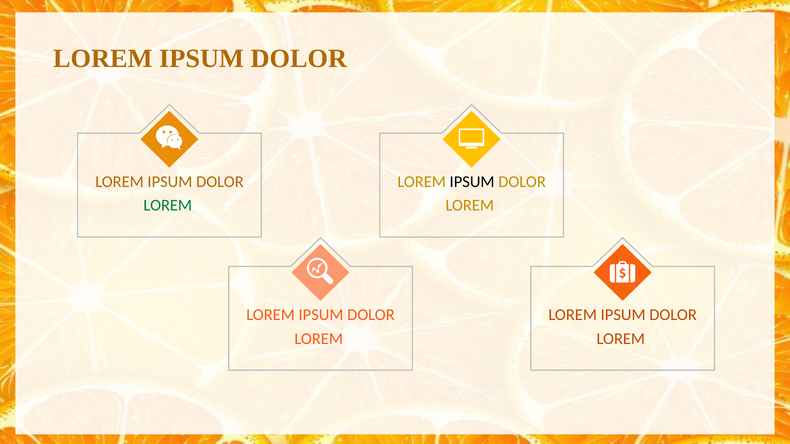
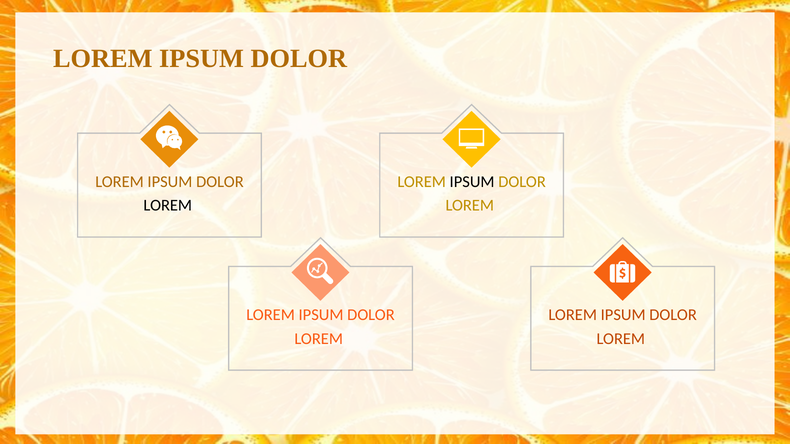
LOREM colour: green -> black (168, 206)
